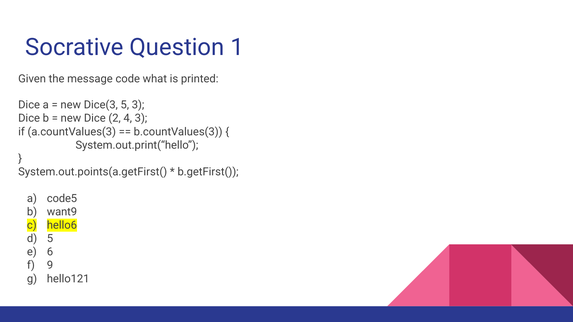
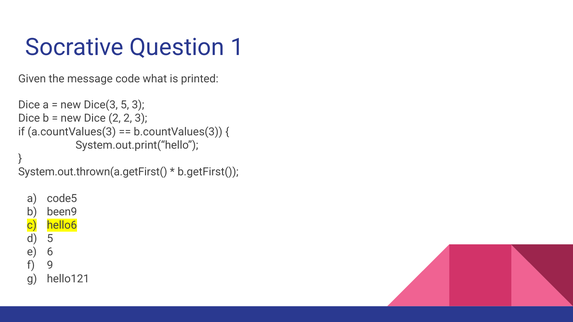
2 4: 4 -> 2 (128, 118)
System.out.points(a.getFirst(: System.out.points(a.getFirst( -> System.out.thrown(a.getFirst( (93, 172)
want9: want9 -> been9 (62, 212)
